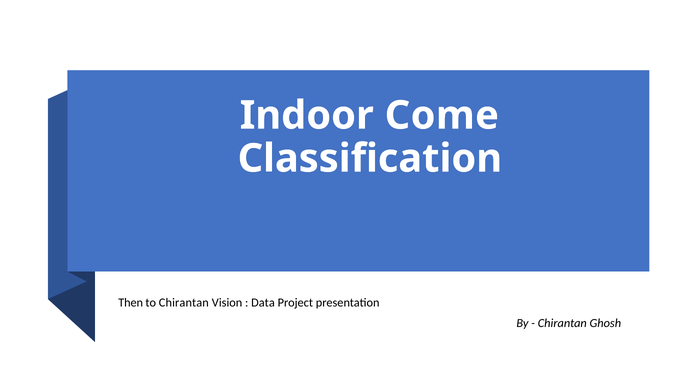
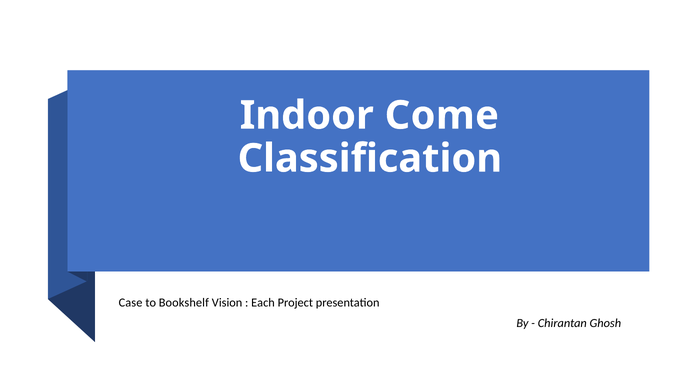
Then: Then -> Case (131, 303)
to Chirantan: Chirantan -> Bookshelf (184, 303)
Data: Data -> Each (263, 303)
